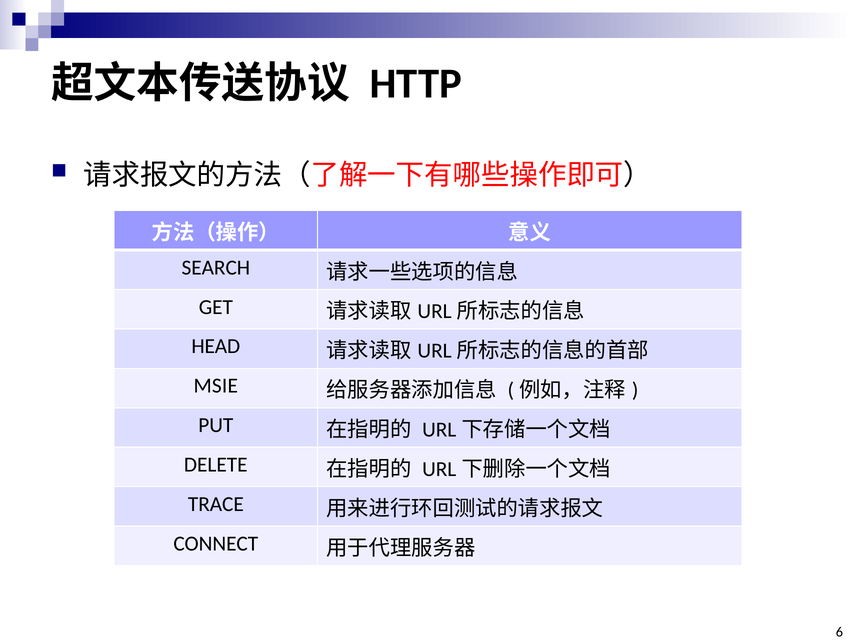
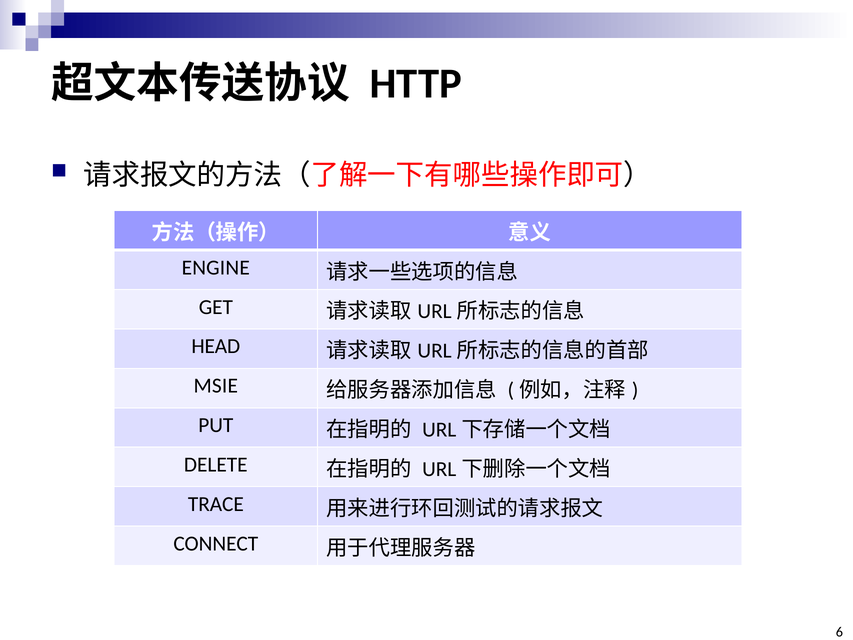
SEARCH: SEARCH -> ENGINE (216, 267)
